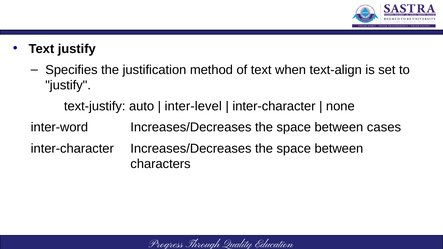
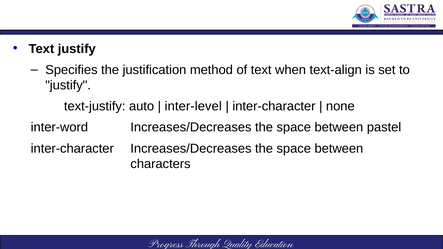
cases: cases -> pastel (384, 127)
